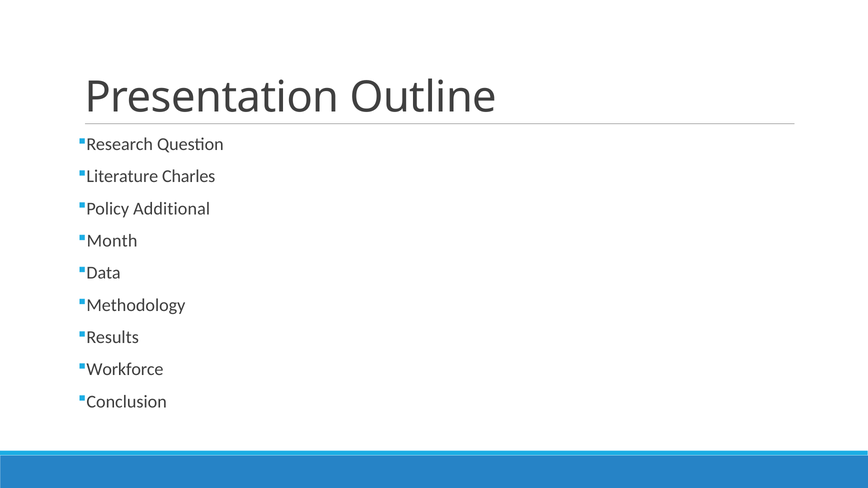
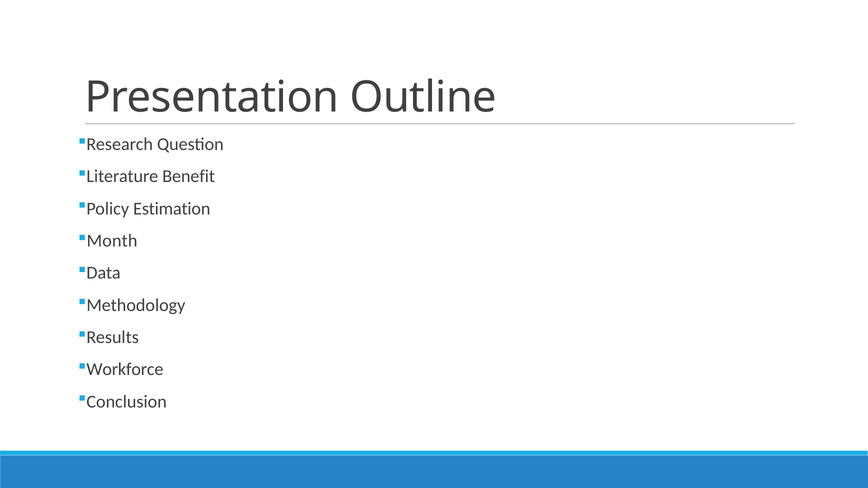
Charles: Charles -> Benefit (189, 177)
Additional: Additional -> Estimation (172, 209)
